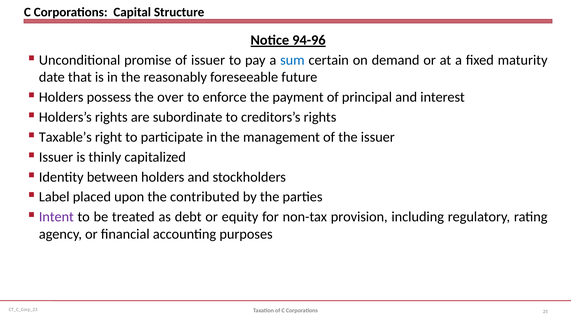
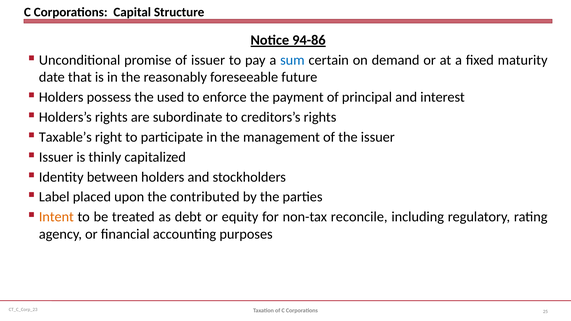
94-96: 94-96 -> 94-86 (309, 40)
over: over -> used (171, 97)
Intent colour: purple -> orange (56, 217)
provision: provision -> reconcile (359, 217)
